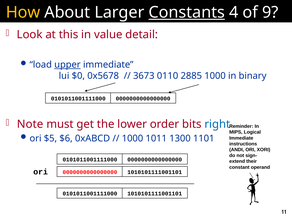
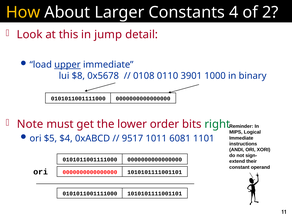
Constants underline: present -> none (187, 12)
9: 9 -> 2 (270, 12)
value: value -> jump (108, 35)
$0: $0 -> $8 (78, 76)
3673: 3673 -> 0108 (144, 76)
2885: 2885 -> 3901 (191, 76)
right colour: blue -> green (217, 124)
$6: $6 -> $4 (66, 138)
1000: 1000 -> 9517 (132, 138)
1300: 1300 -> 6081 (180, 138)
